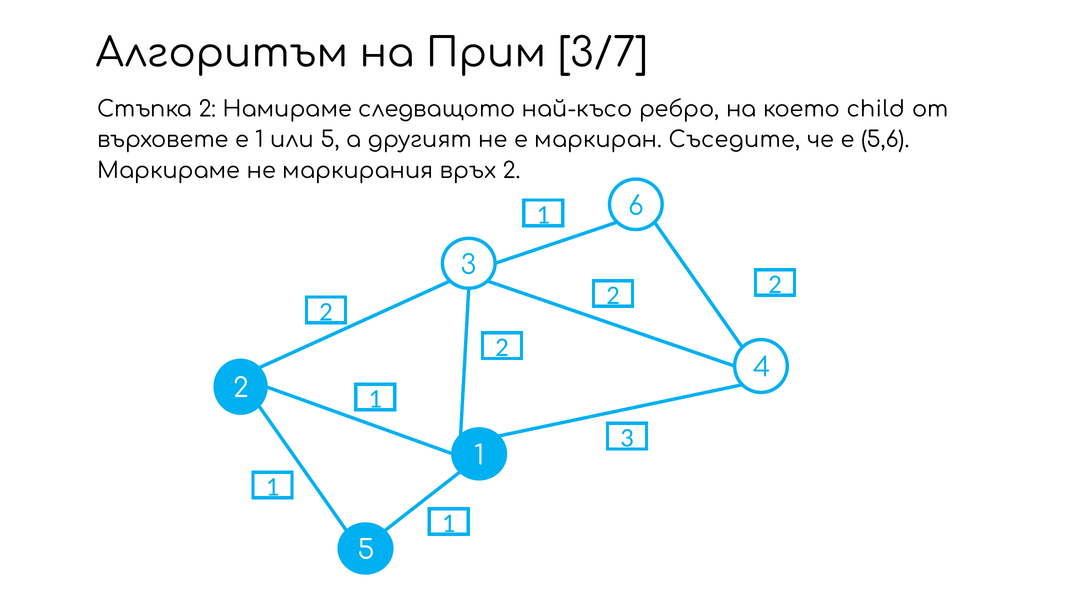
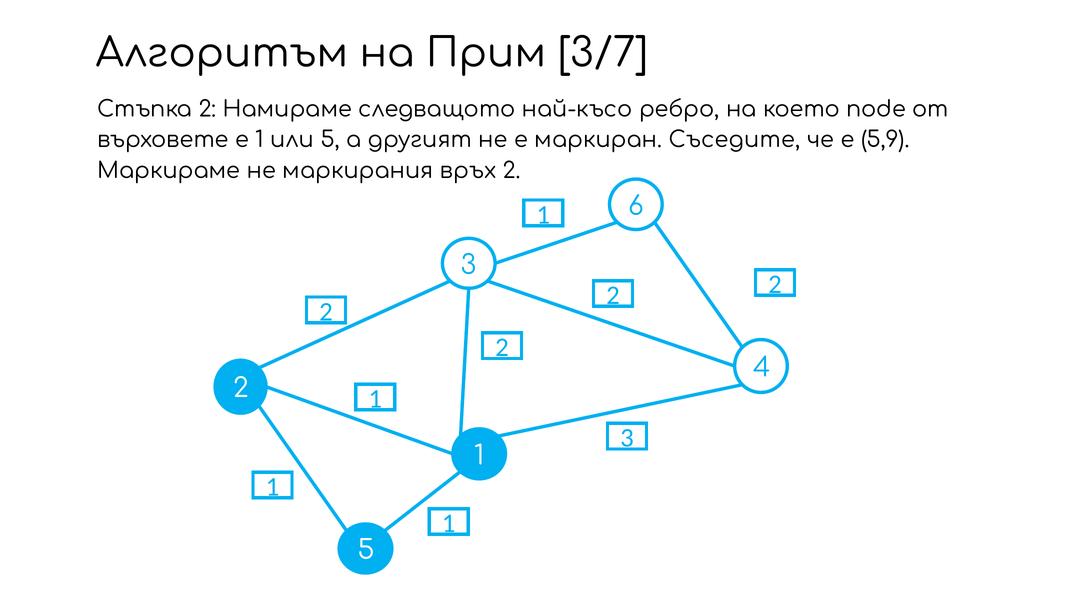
child: child -> node (876, 109)
5,6: 5,6 -> 5,9 (885, 140)
